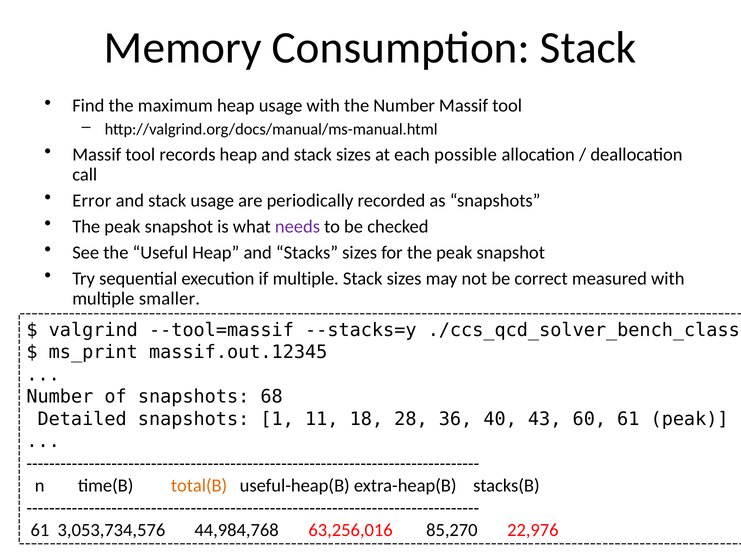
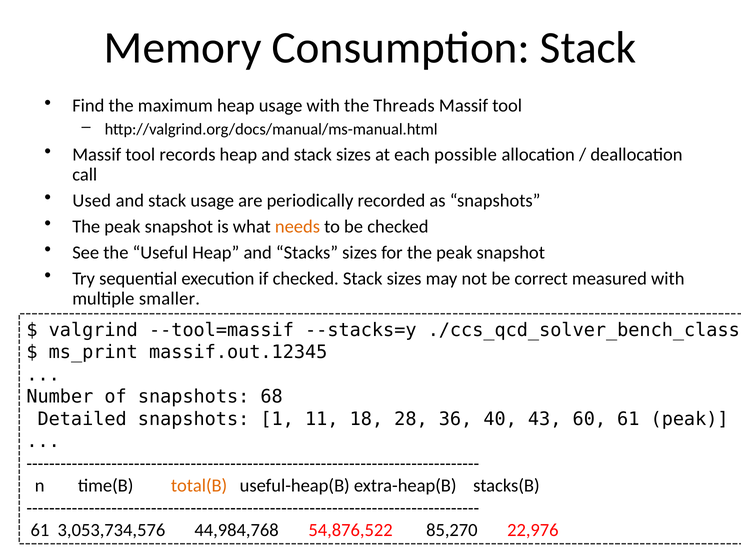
the Number: Number -> Threads (404, 106)
Error: Error -> Used (92, 200)
needs colour: purple -> orange (297, 226)
if multiple: multiple -> checked (306, 278)
63,256,016: 63,256,016 -> 54,876,522 (351, 530)
